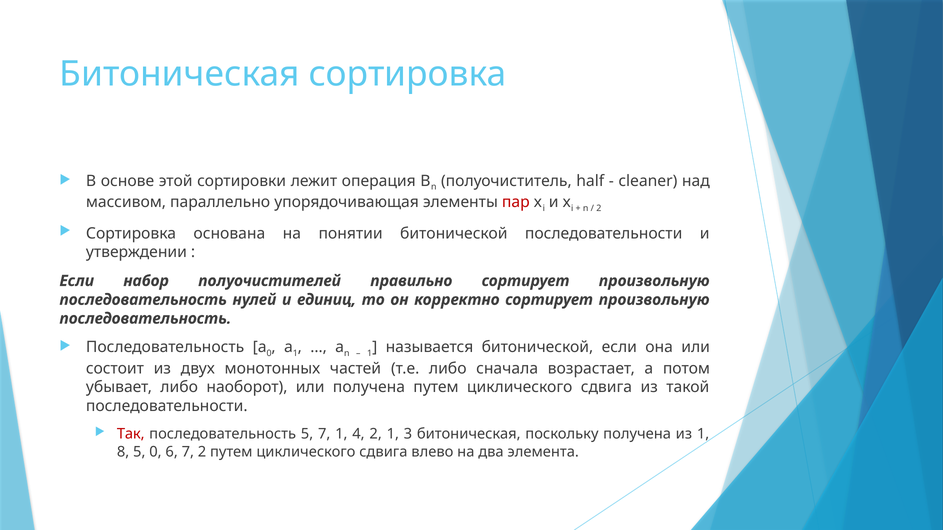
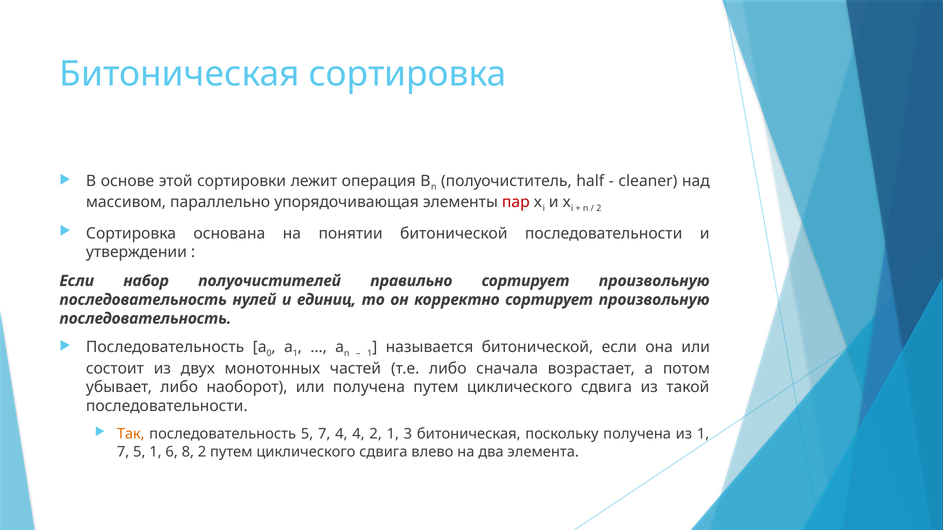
Так colour: red -> orange (131, 434)
7 1: 1 -> 4 (341, 434)
8: 8 -> 7 (123, 452)
5 0: 0 -> 1 (155, 452)
6 7: 7 -> 8 (188, 452)
